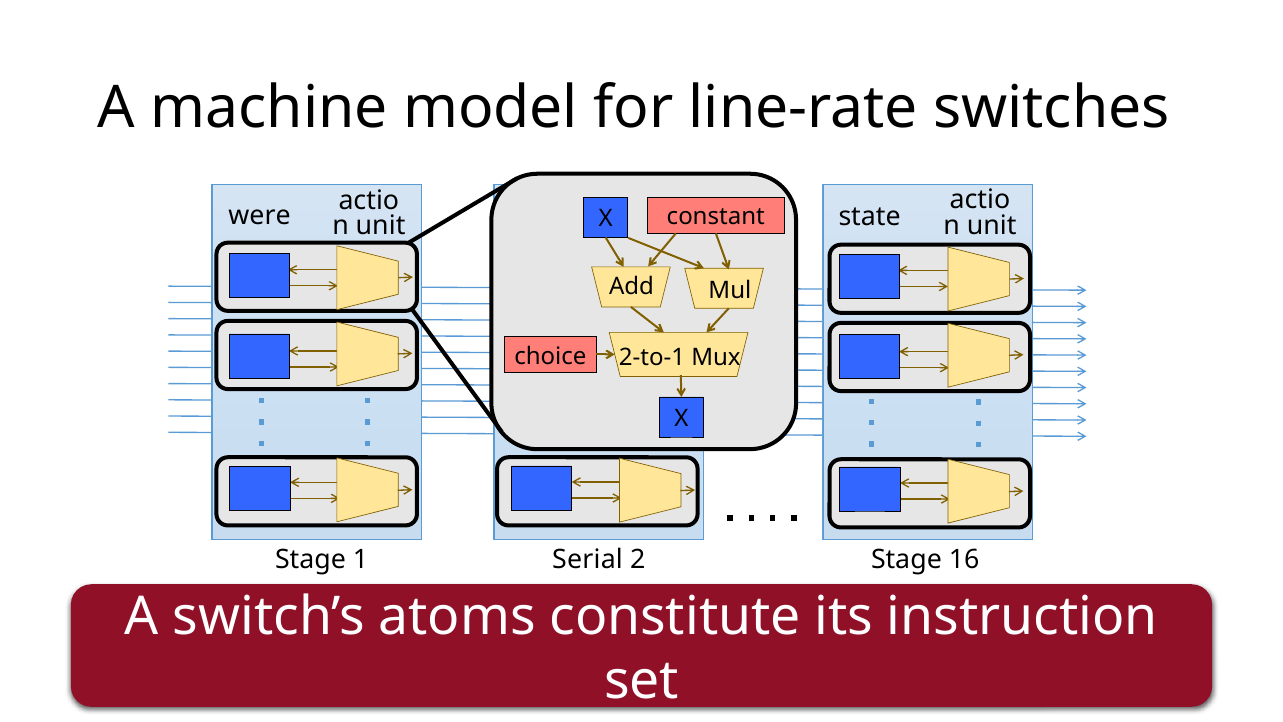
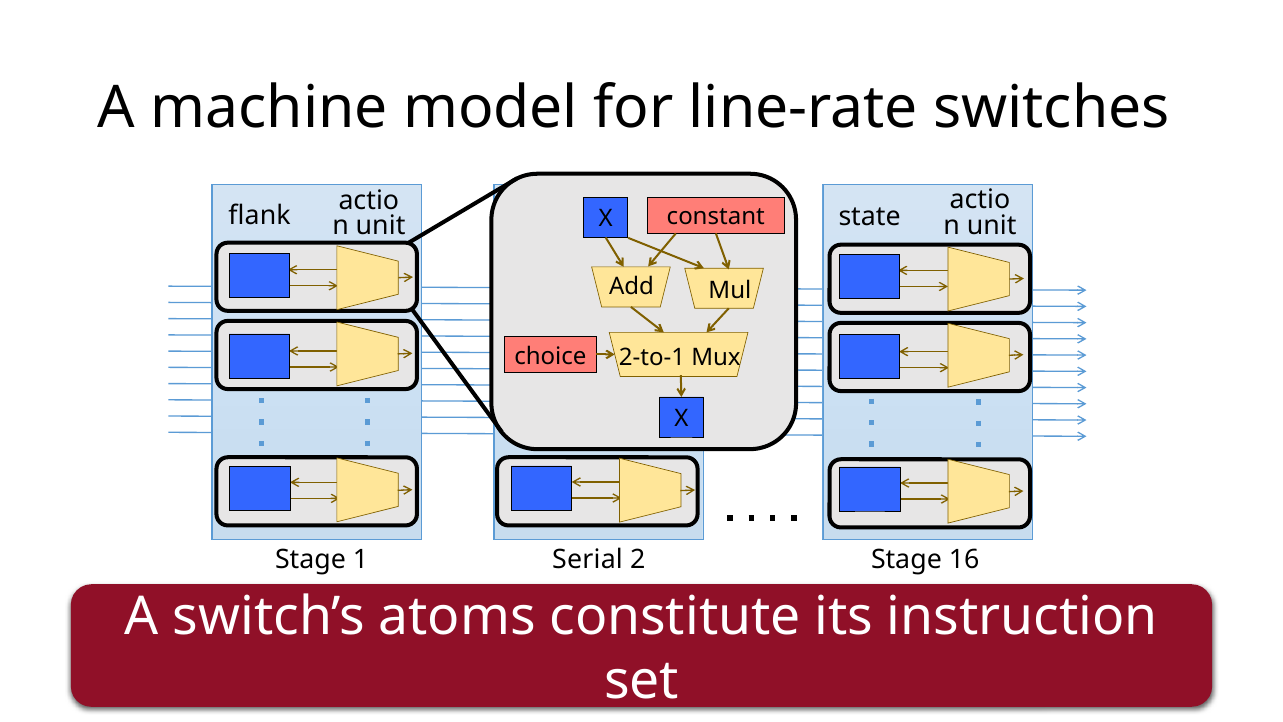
were: were -> flank (260, 216)
